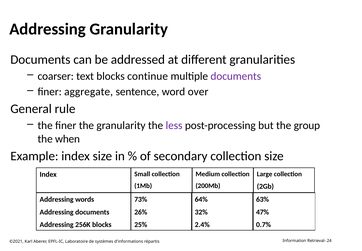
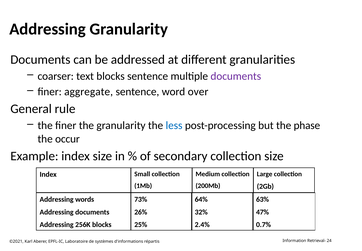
blocks continue: continue -> sentence (148, 76)
less colour: purple -> blue (174, 125)
group: group -> phase (307, 125)
when: when -> occur (67, 139)
